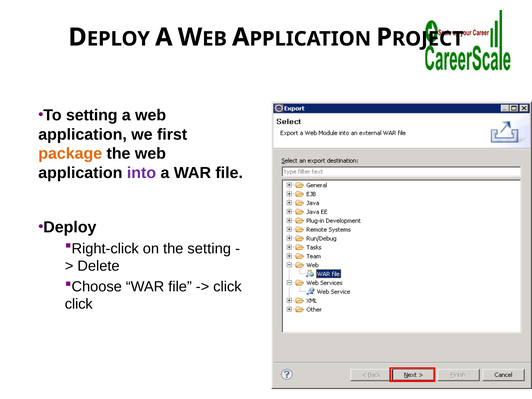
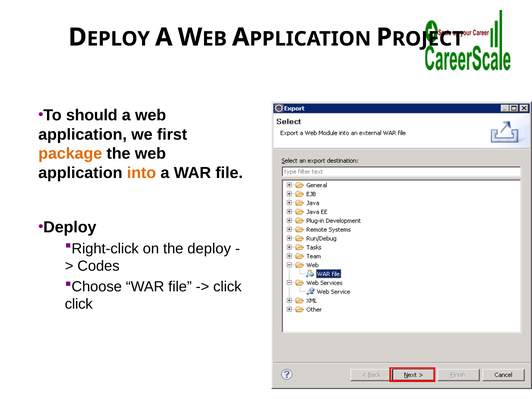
To setting: setting -> should (92, 115)
into colour: purple -> orange (141, 173)
the setting: setting -> deploy (209, 249)
Delete: Delete -> Codes (98, 266)
